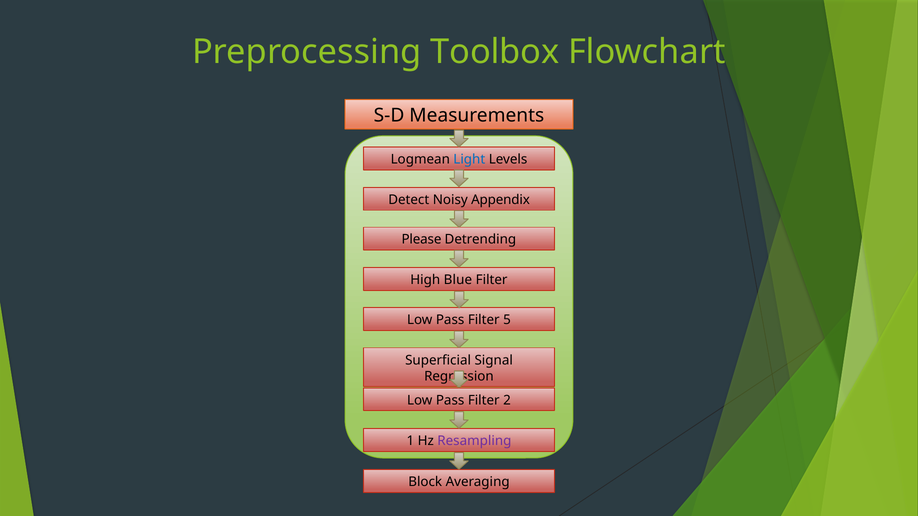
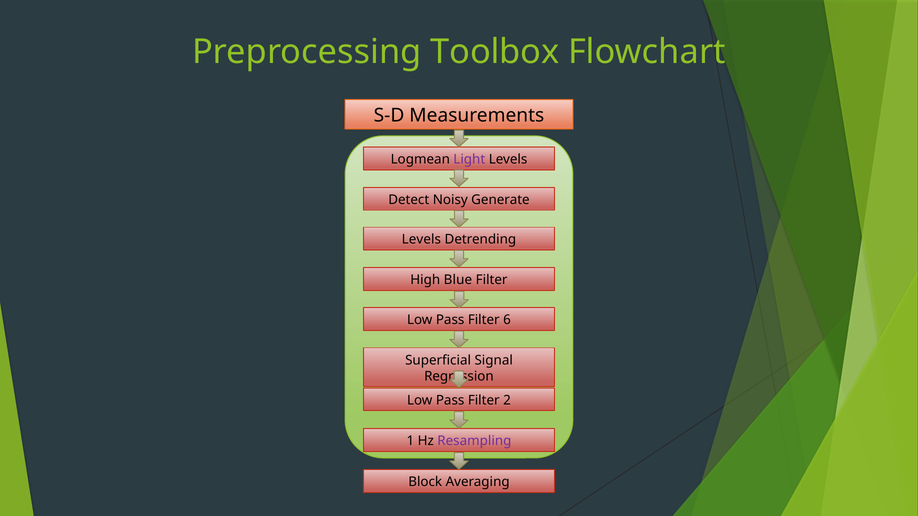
Light colour: blue -> purple (469, 159)
Appendix: Appendix -> Generate (500, 200)
Please: Please -> Levels (421, 240)
5: 5 -> 6 (507, 320)
